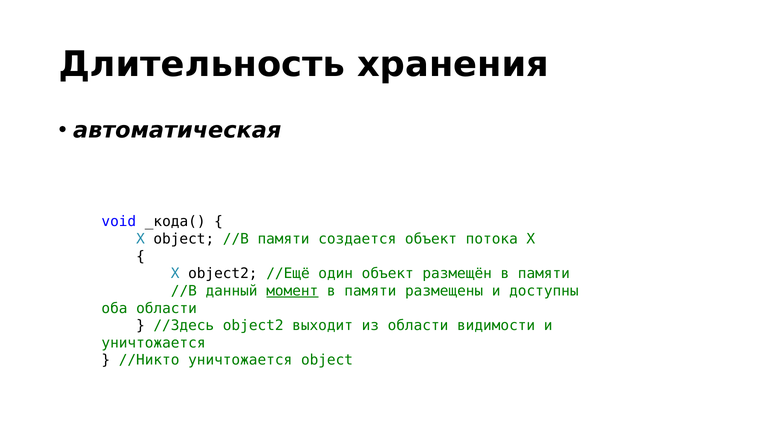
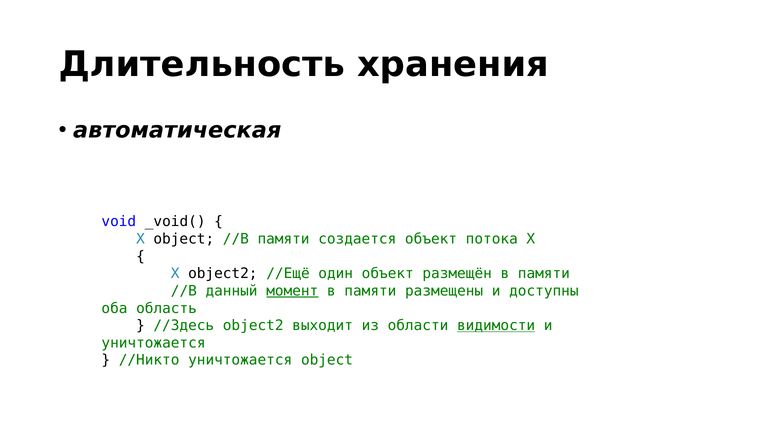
_кода(: _кода( -> _void( (175, 221)
оба области: области -> область (167, 308)
видимости underline: none -> present (496, 325)
